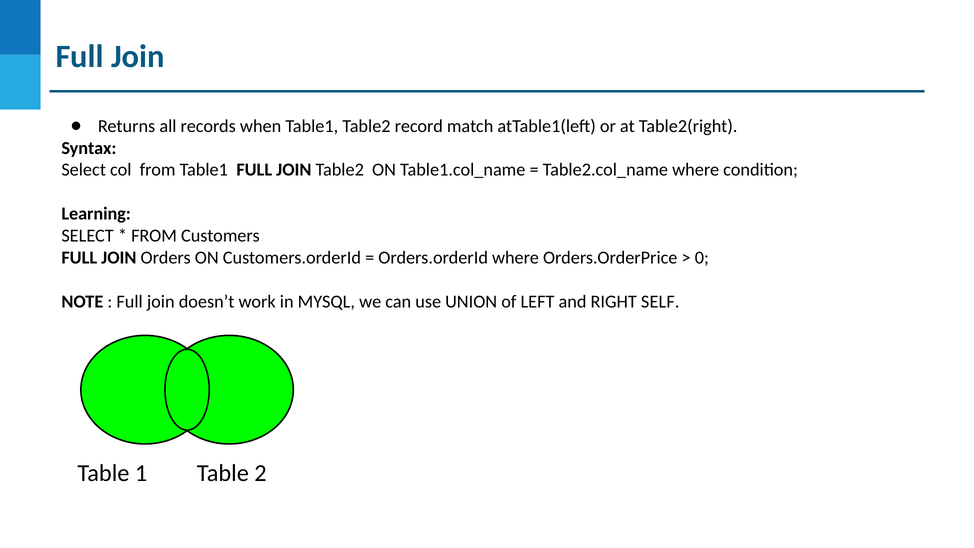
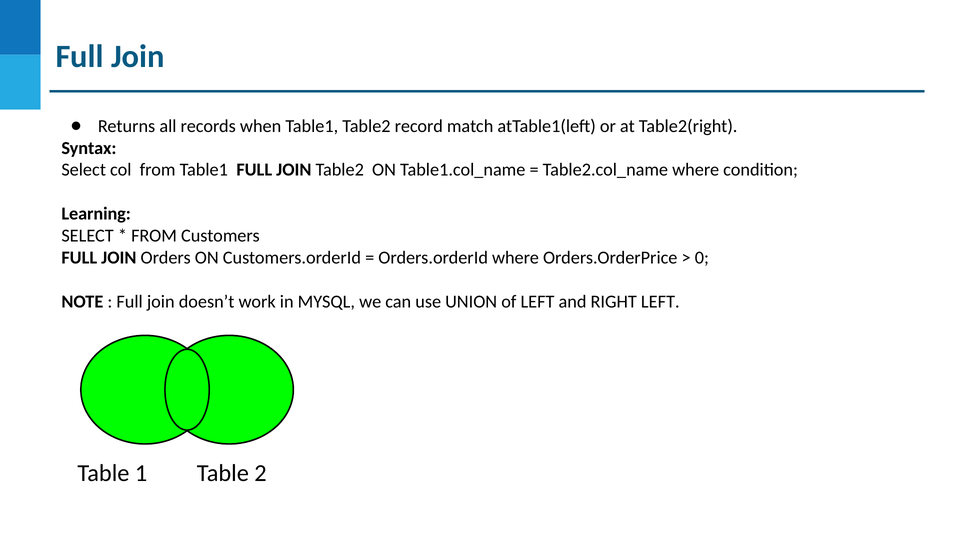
RIGHT SELF: SELF -> LEFT (660, 301)
